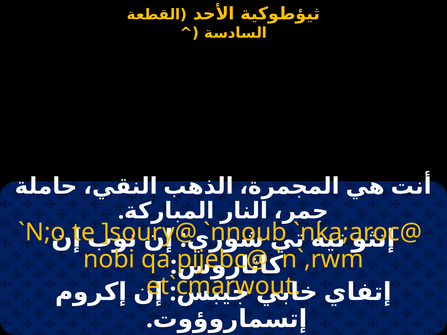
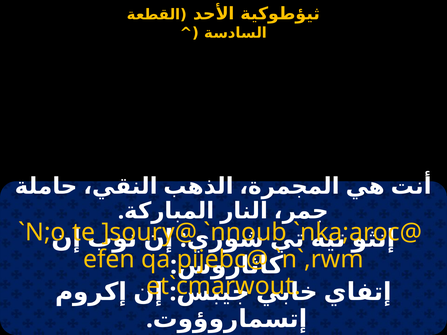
nobi: nobi -> efen (109, 259)
